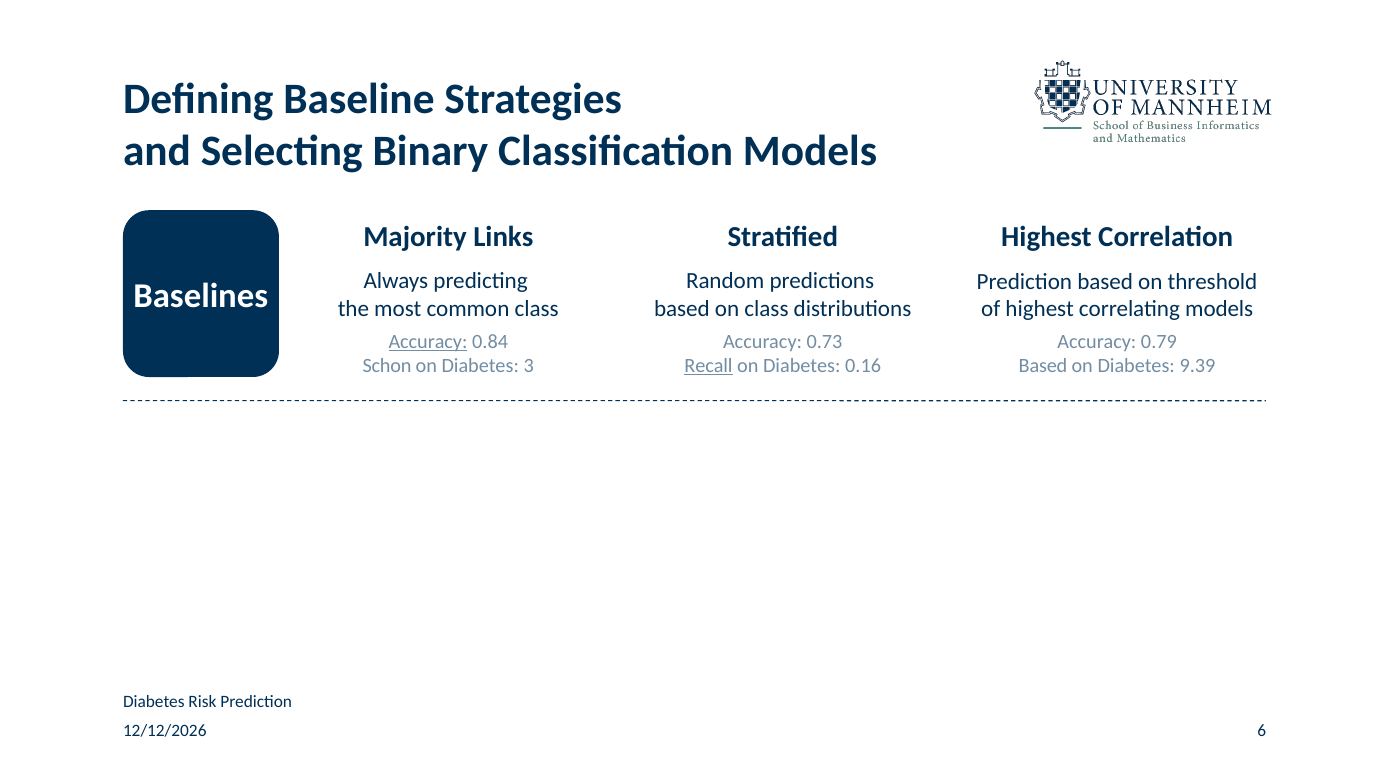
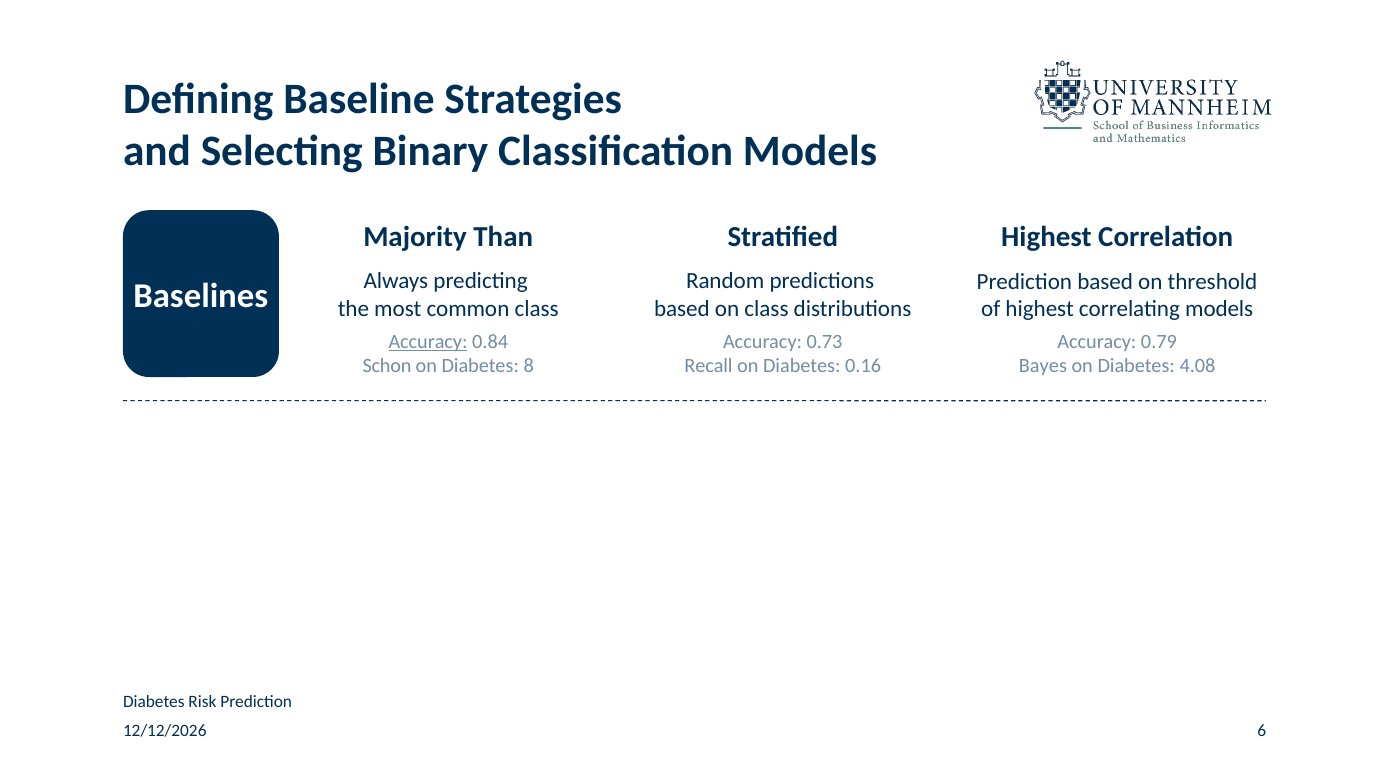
Links: Links -> Than (503, 237)
3: 3 -> 8 (529, 366)
Recall underline: present -> none (709, 366)
Based: Based -> Bayes (1043, 366)
9.39: 9.39 -> 4.08 (1197, 366)
